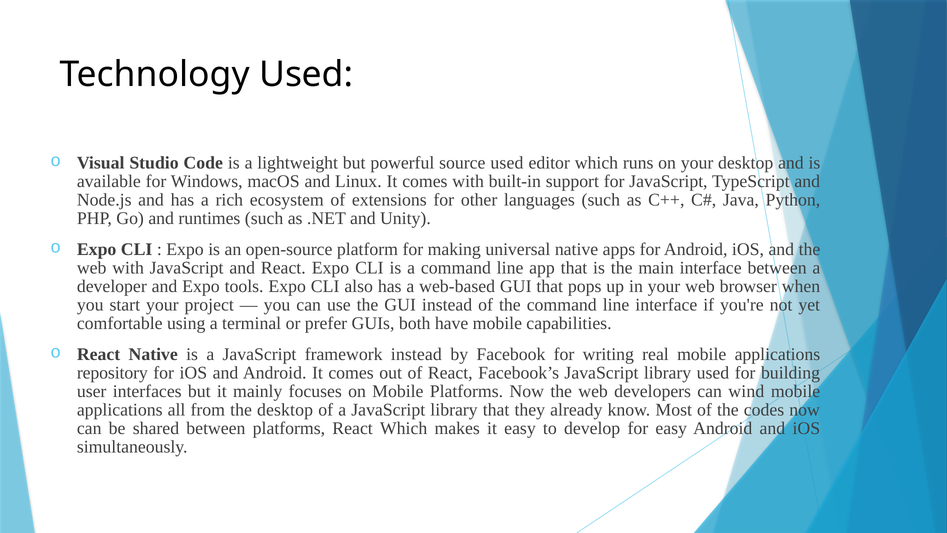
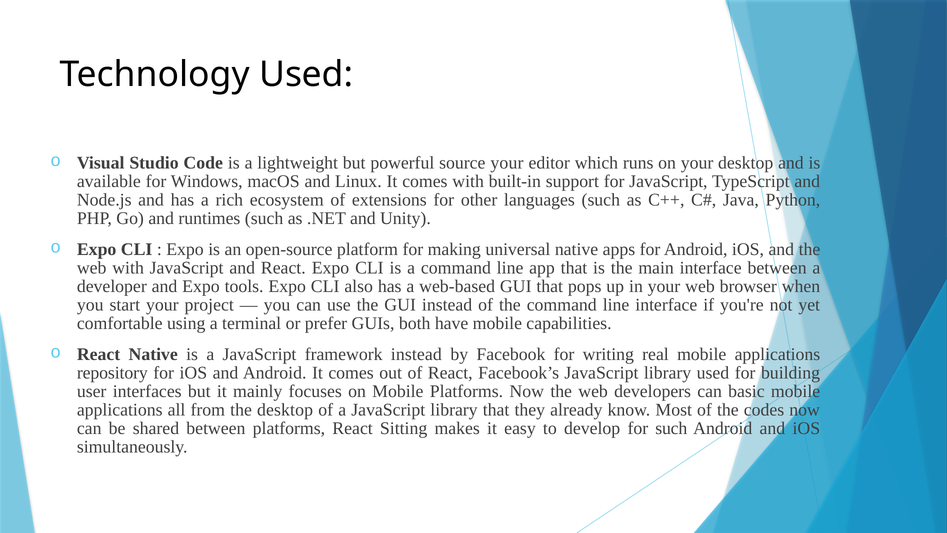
source used: used -> your (507, 163)
wind: wind -> basic (746, 391)
React Which: Which -> Sitting (404, 428)
for easy: easy -> such (671, 428)
